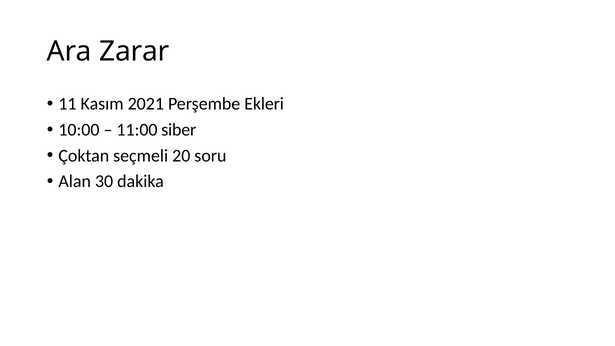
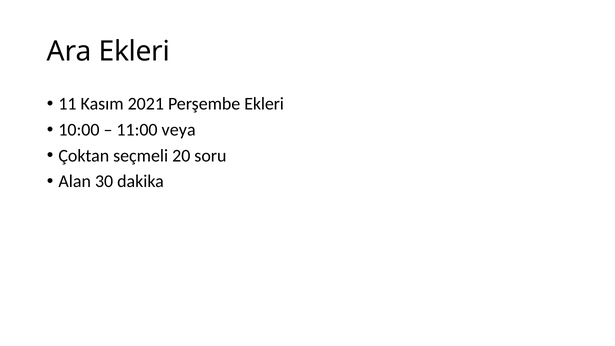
Ara Zarar: Zarar -> Ekleri (134, 52)
siber: siber -> veya (179, 130)
